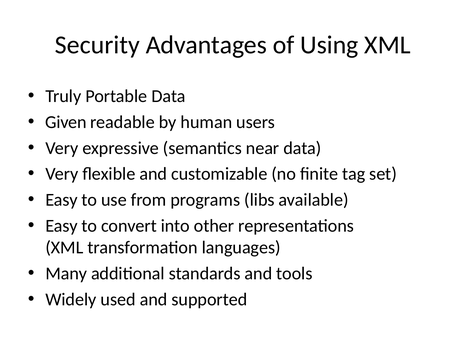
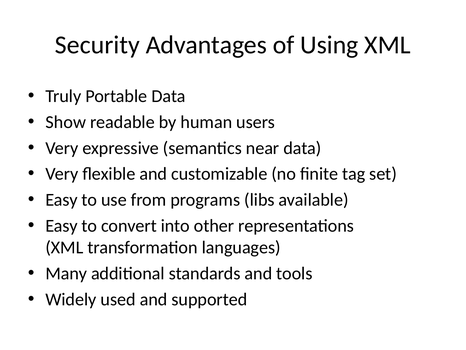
Given: Given -> Show (66, 122)
